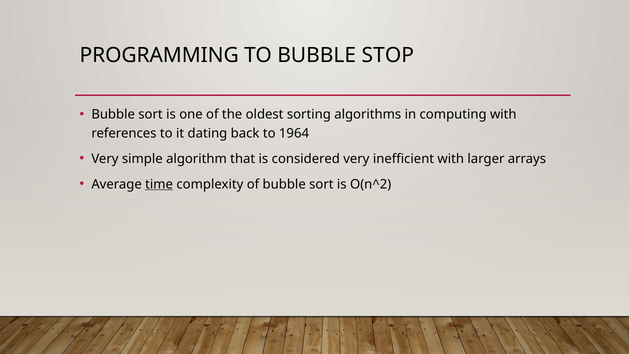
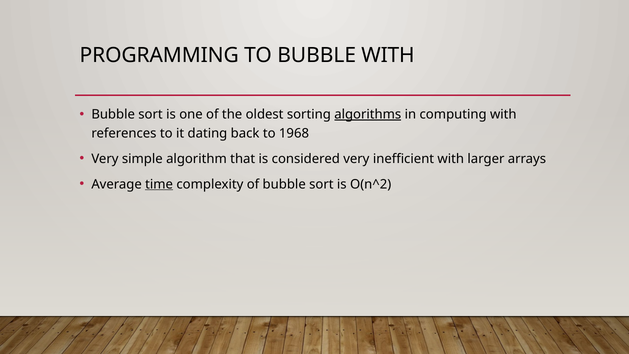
BUBBLE STOP: STOP -> WITH (388, 55)
algorithms underline: none -> present (368, 114)
1964: 1964 -> 1968 (294, 133)
